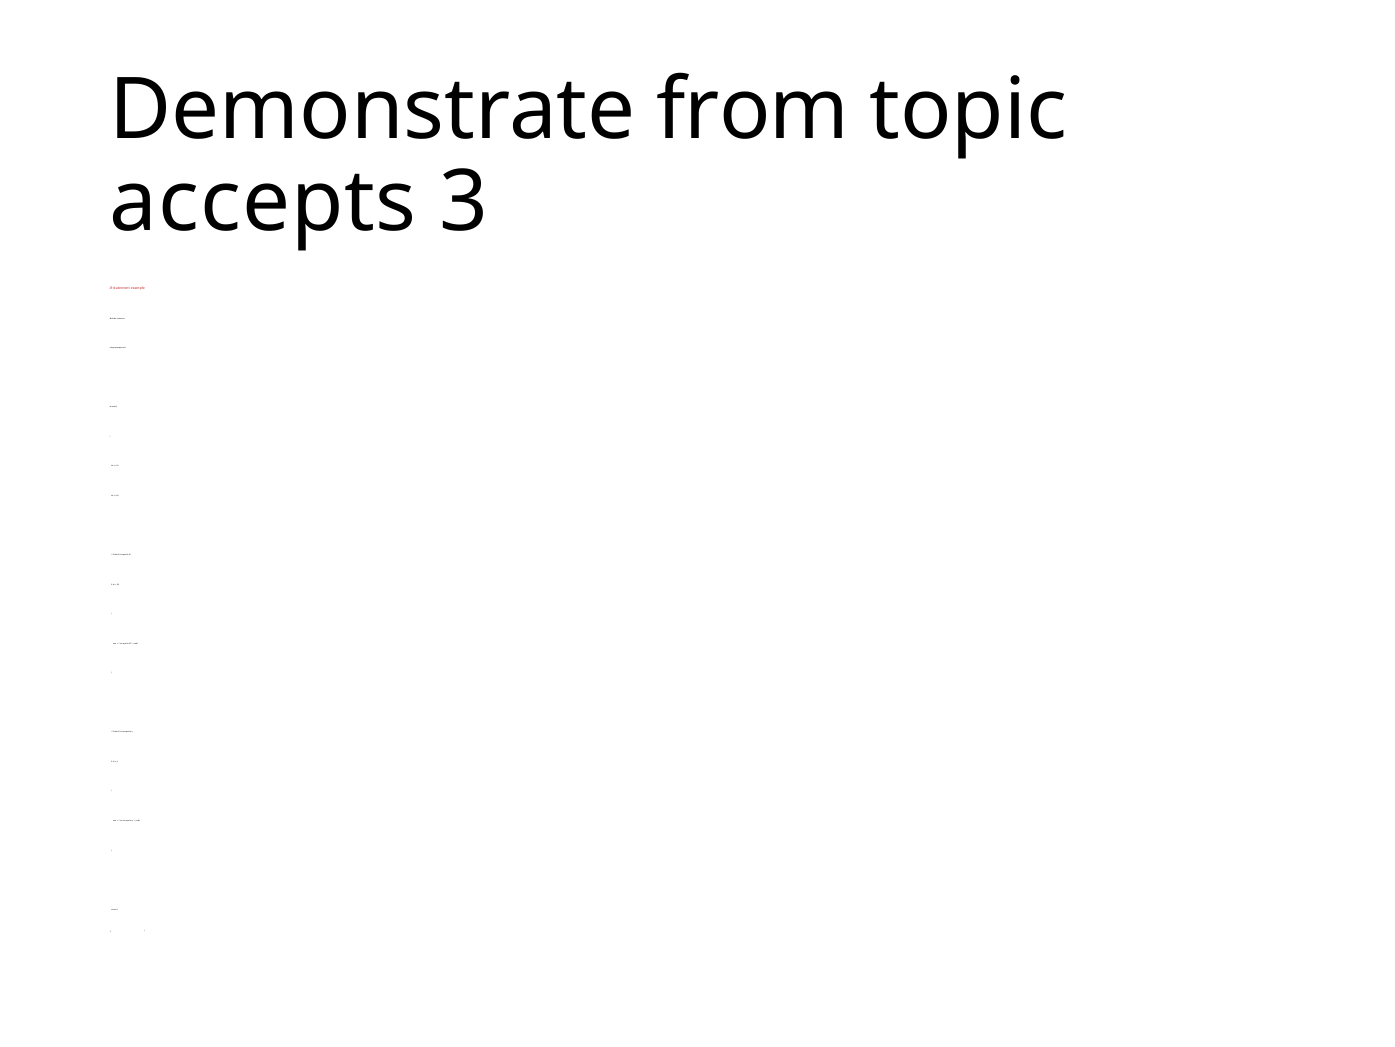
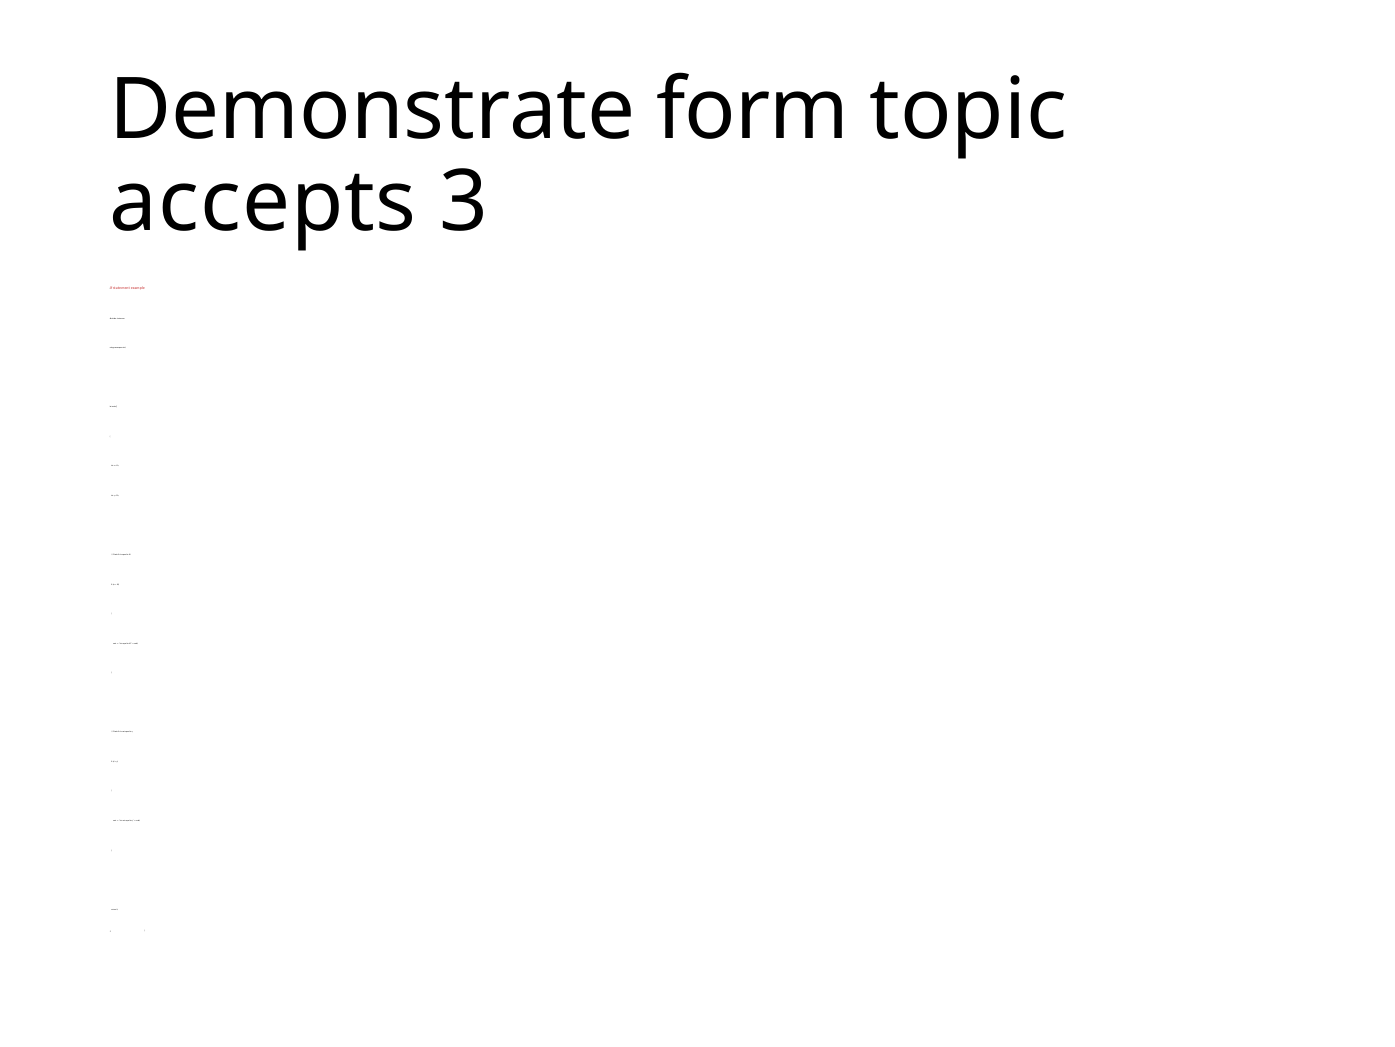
from: from -> form (753, 110)
